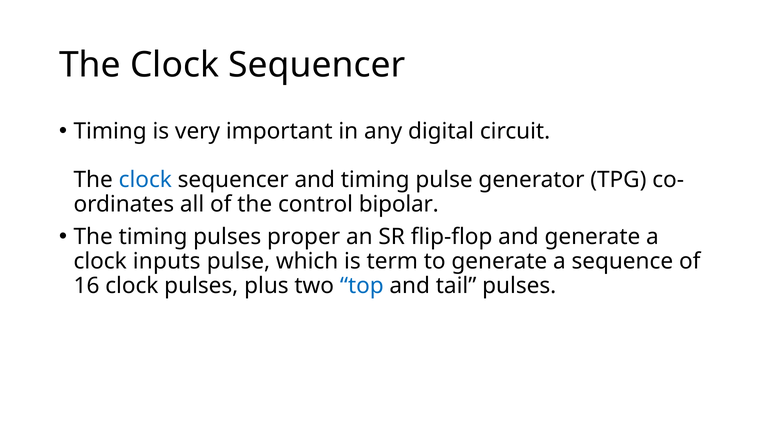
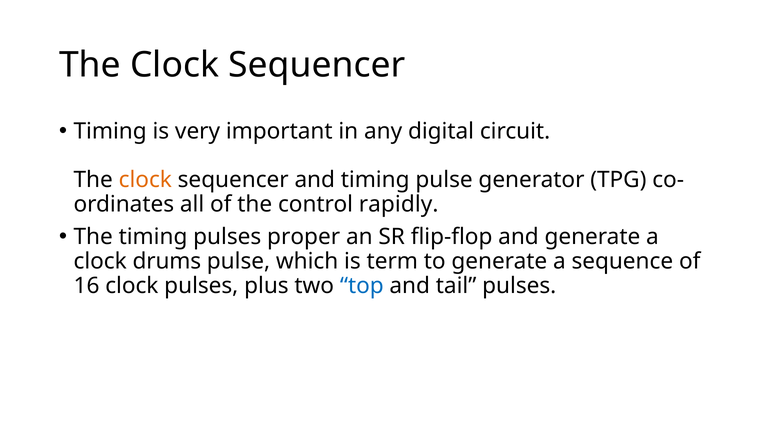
clock colour: blue -> orange (145, 180)
bipolar: bipolar -> rapidly (399, 204)
inputs: inputs -> drums (167, 261)
